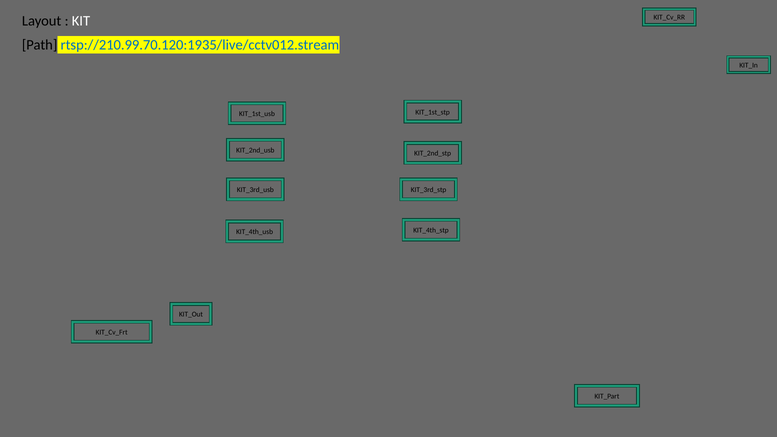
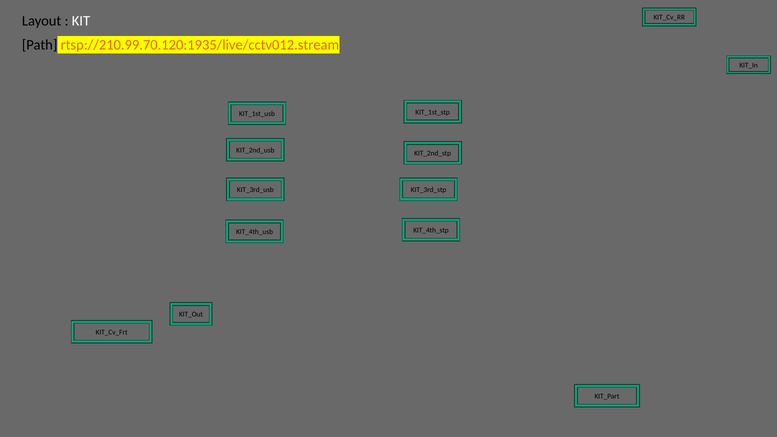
rtsp://210.99.70.120:1935/live/cctv012.stream colour: blue -> orange (200, 45)
